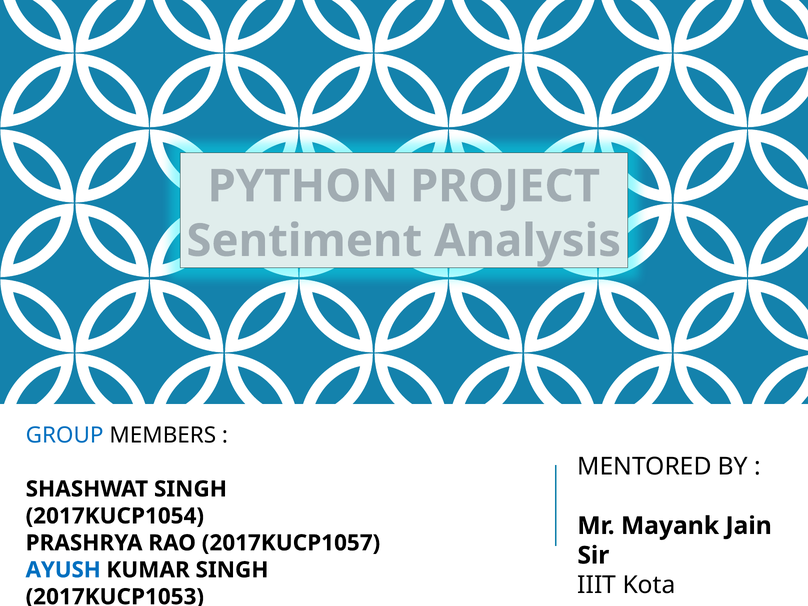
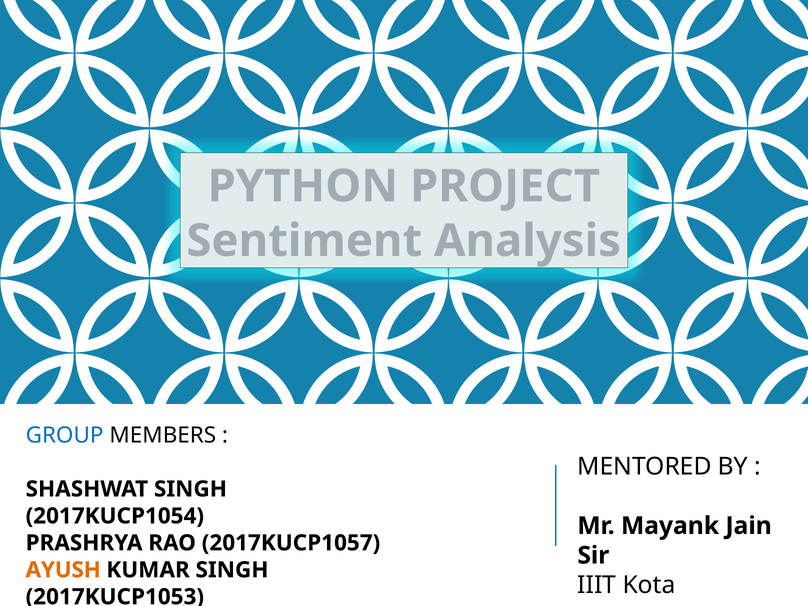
AYUSH colour: blue -> orange (63, 570)
